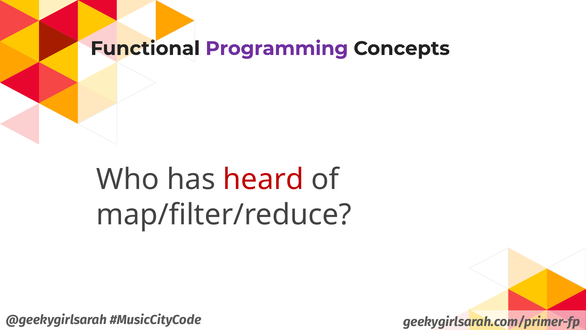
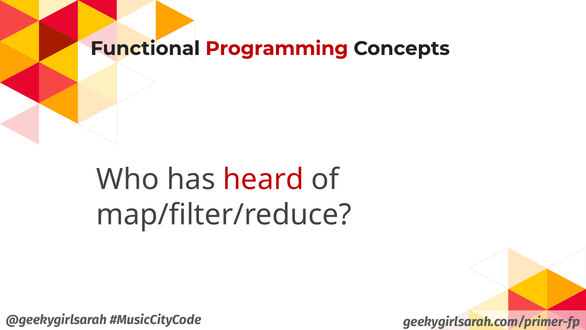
Programming colour: purple -> red (277, 48)
